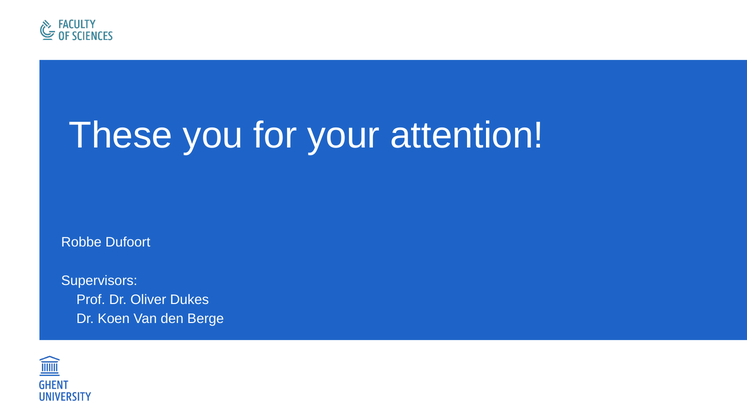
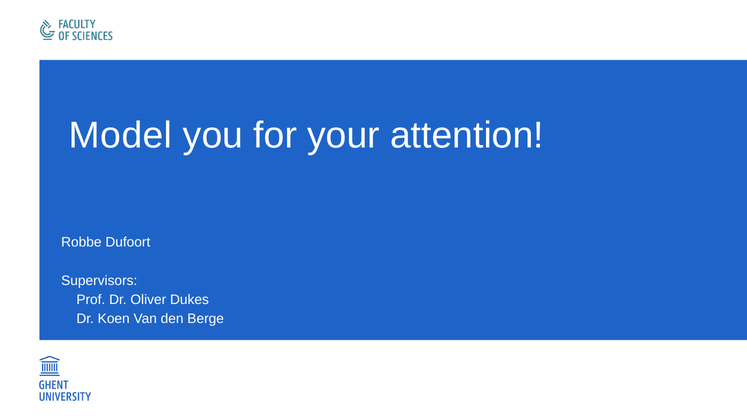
These: These -> Model (121, 136)
